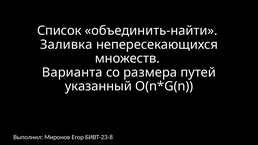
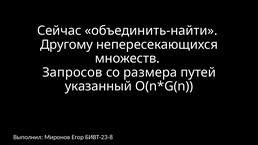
Список: Список -> Сейчас (59, 31)
Заливка: Заливка -> Другому (66, 45)
Варианта: Варианта -> Запросов (72, 72)
